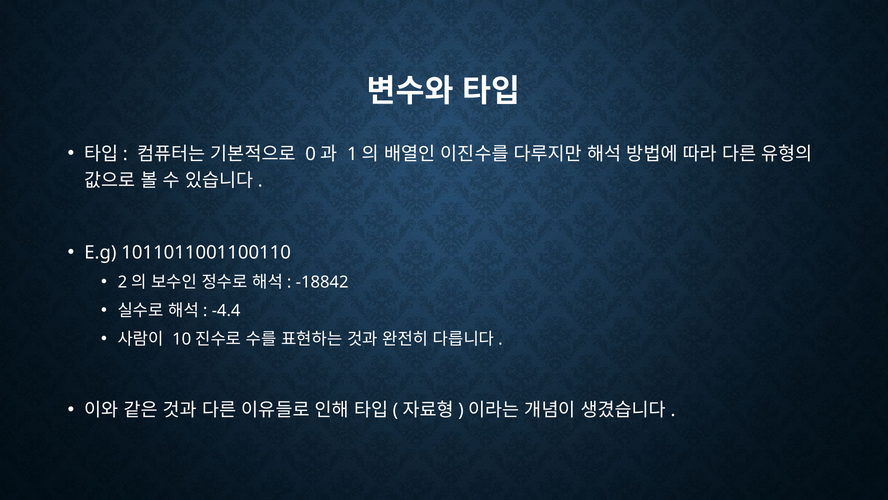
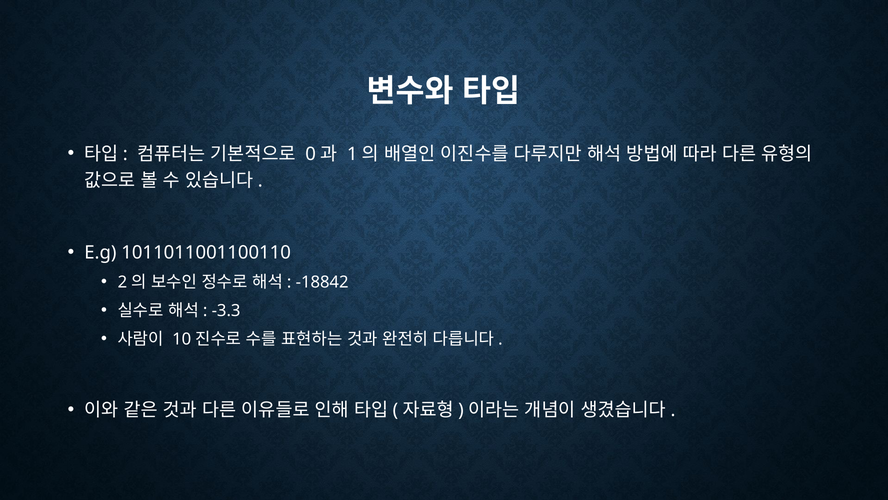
-4.4: -4.4 -> -3.3 (226, 310)
